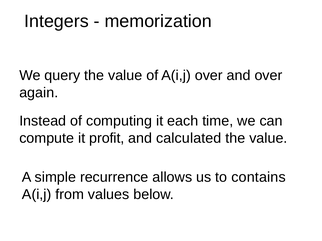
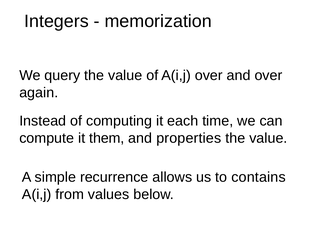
profit: profit -> them (107, 138)
calculated: calculated -> properties (189, 138)
